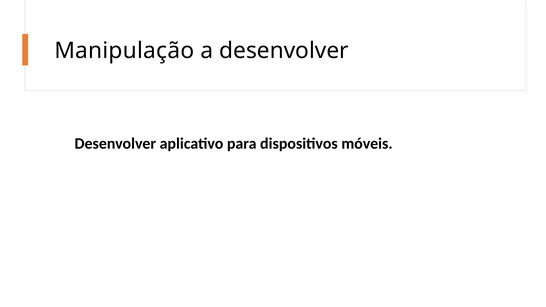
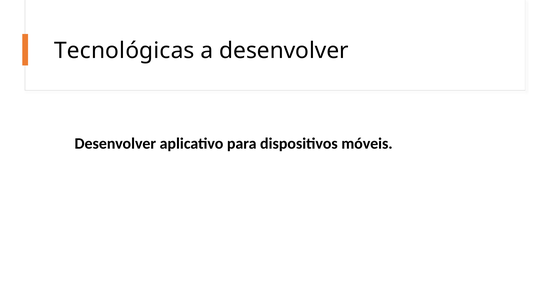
Manipulação: Manipulação -> Tecnológicas (124, 51)
